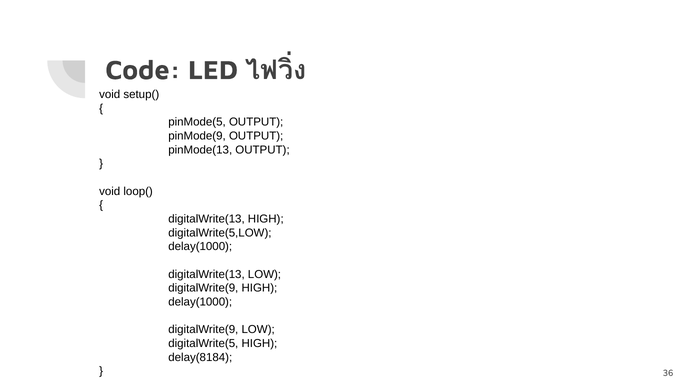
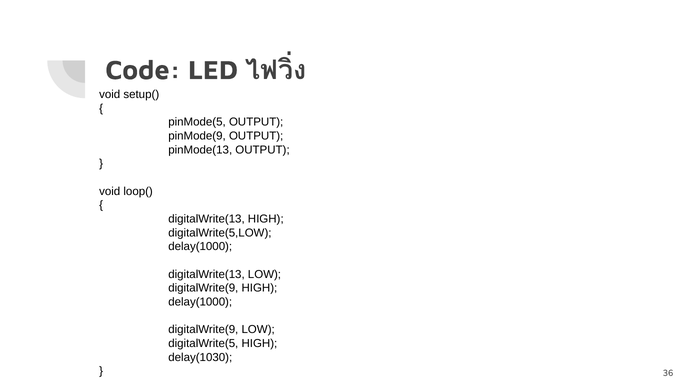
delay(8184: delay(8184 -> delay(1030 (200, 357)
